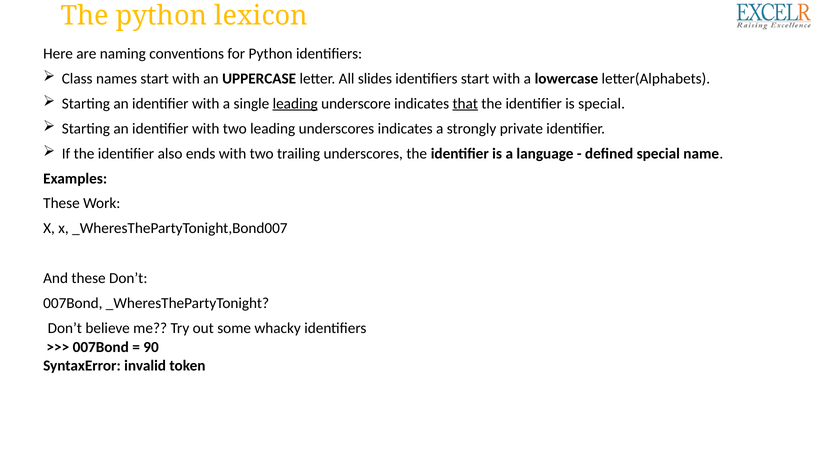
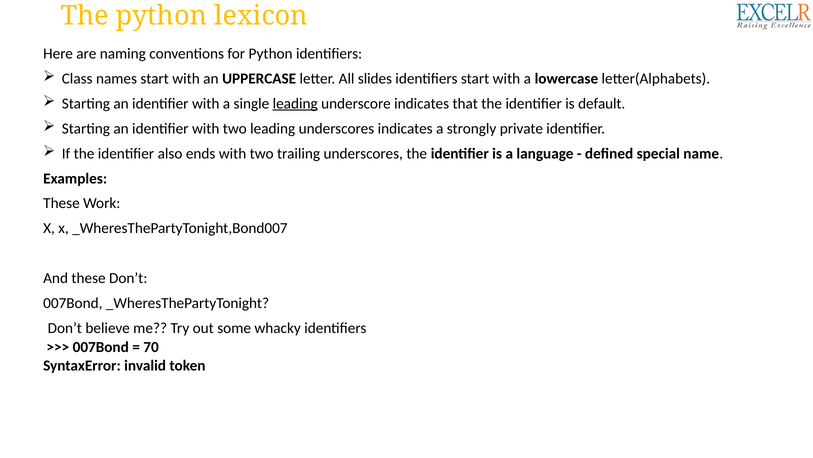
that underline: present -> none (465, 103)
is special: special -> default (602, 103)
90: 90 -> 70 (151, 347)
